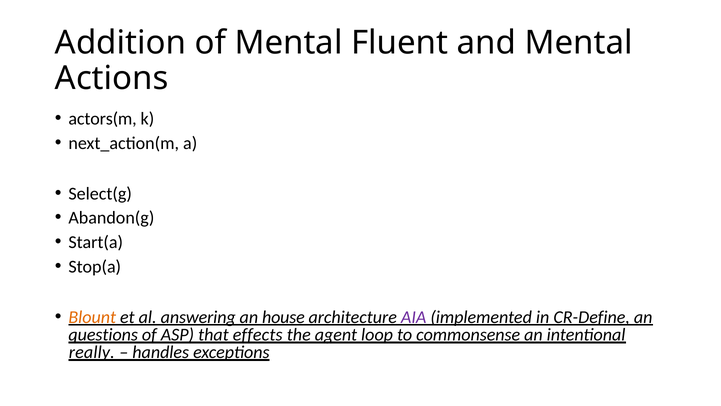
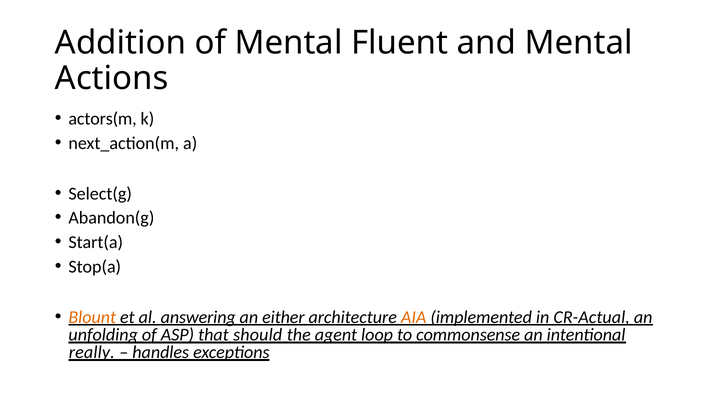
house: house -> either (283, 317)
AIA colour: purple -> orange (414, 317)
CR-Define: CR-Define -> CR-Actual (592, 317)
questions: questions -> unfolding (103, 334)
effects: effects -> should (258, 334)
